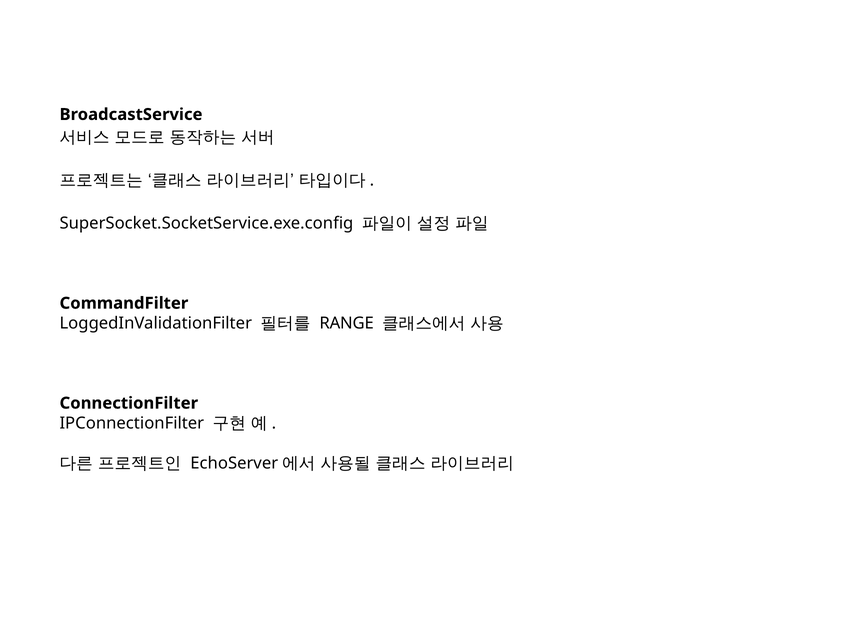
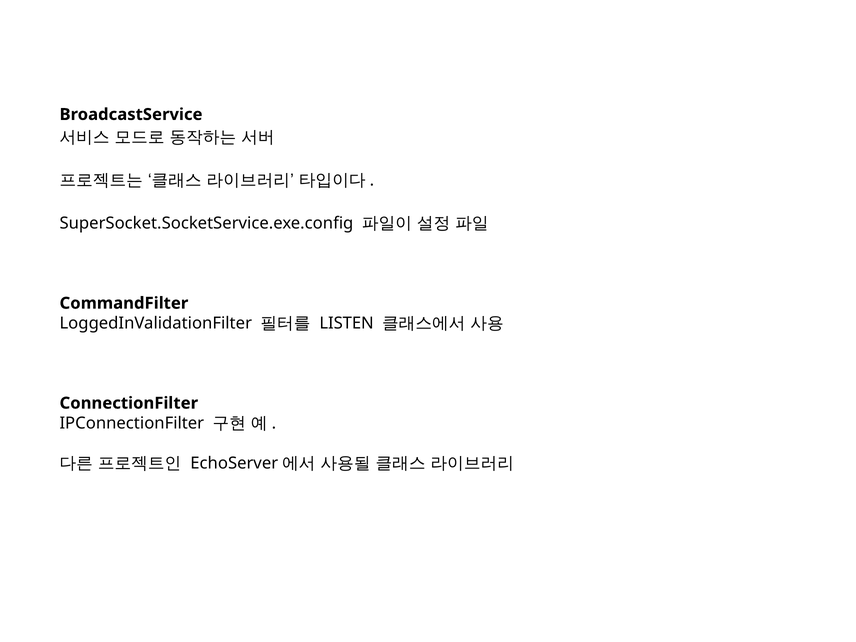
RANGE: RANGE -> LISTEN (347, 323)
